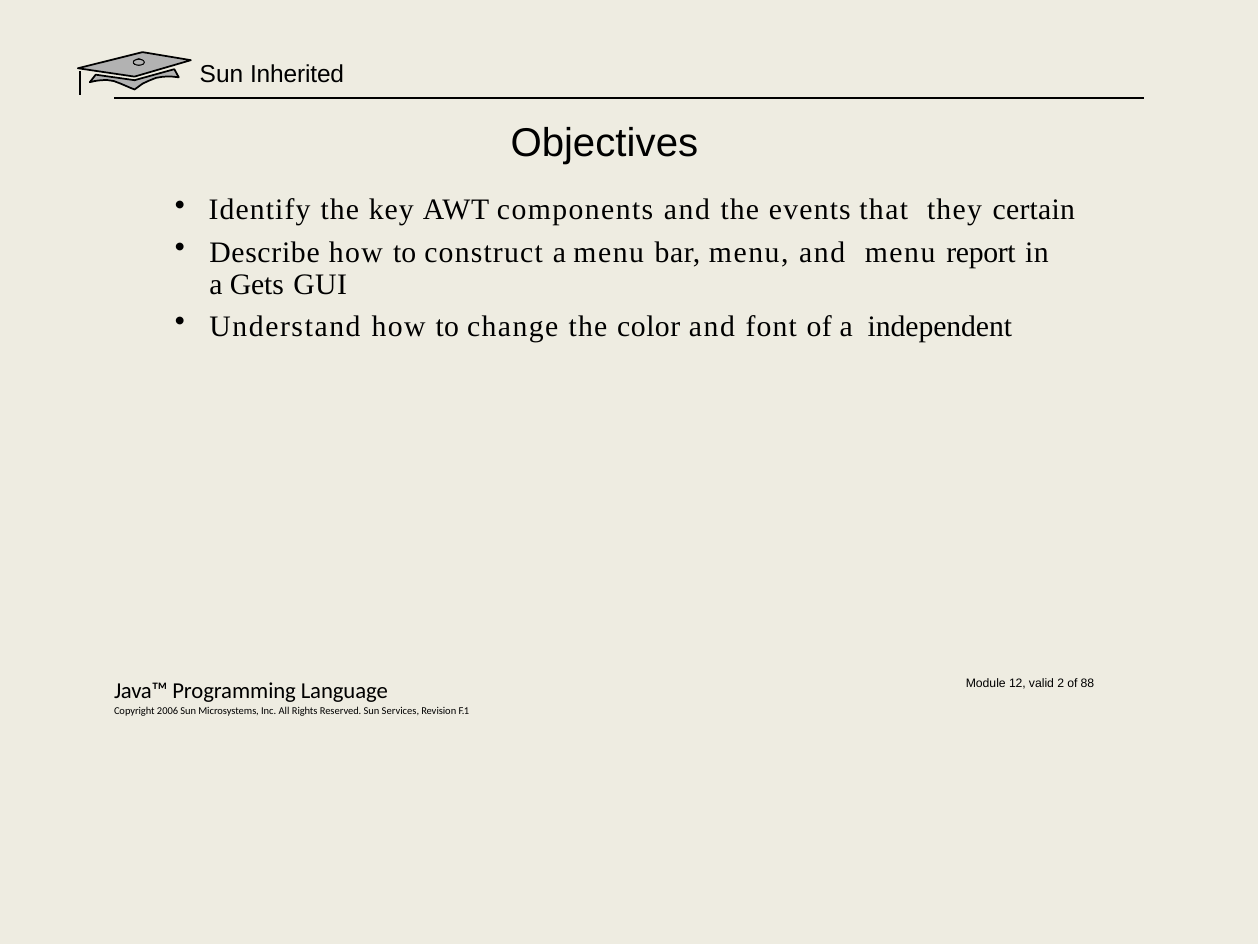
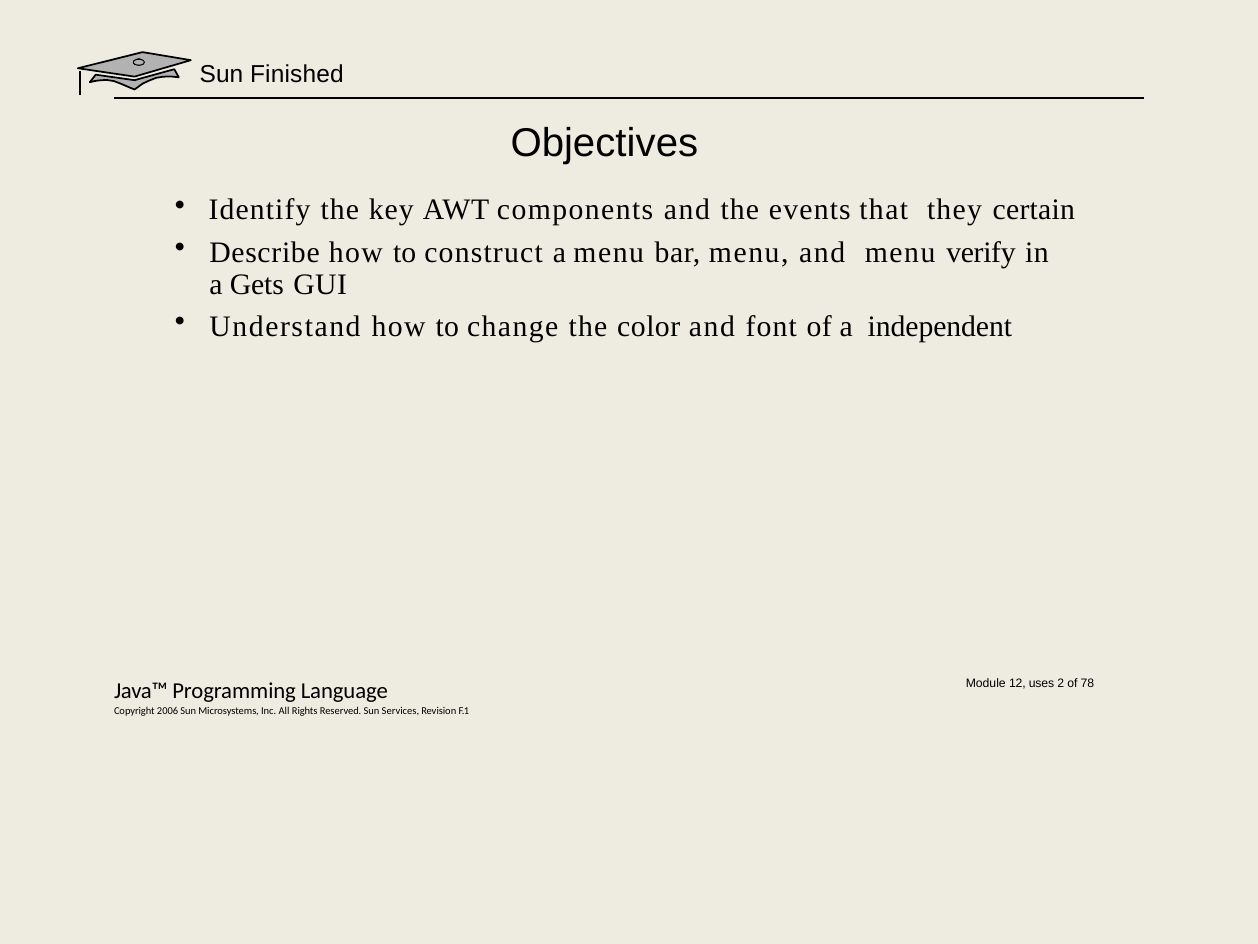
Inherited: Inherited -> Finished (297, 74)
report: report -> verify (981, 252)
valid: valid -> uses (1042, 683)
88: 88 -> 78 (1088, 683)
